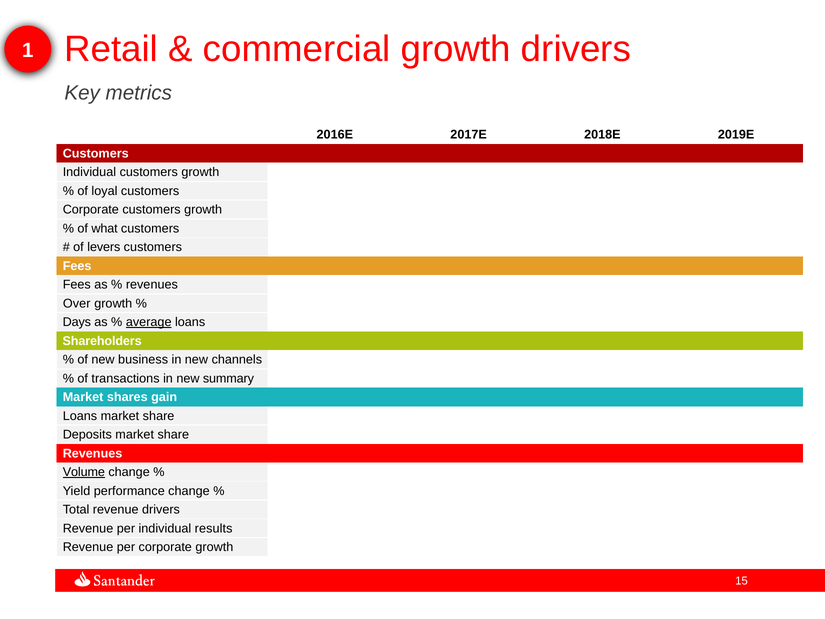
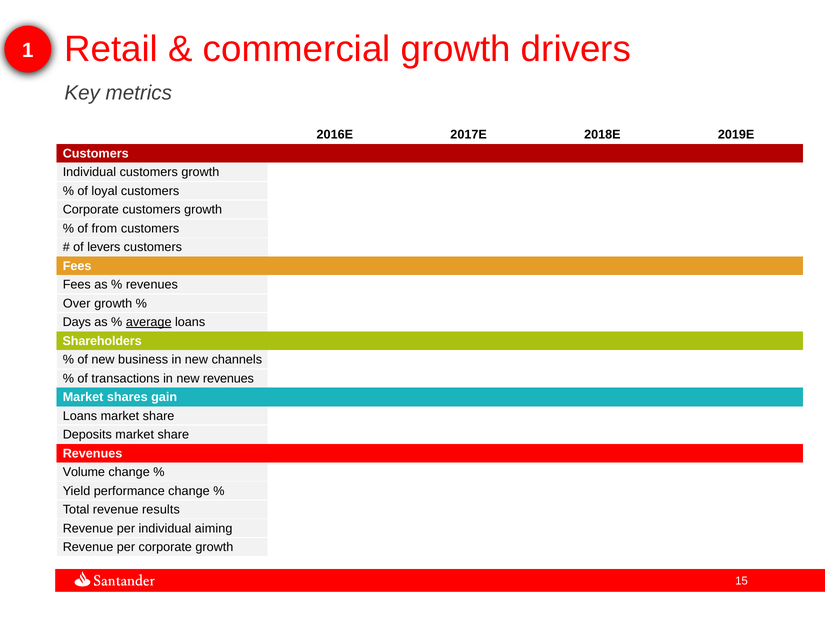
what: what -> from (104, 228)
new summary: summary -> revenues (228, 378)
Volume underline: present -> none (84, 472)
revenue drivers: drivers -> results (161, 509)
results: results -> aiming (214, 528)
